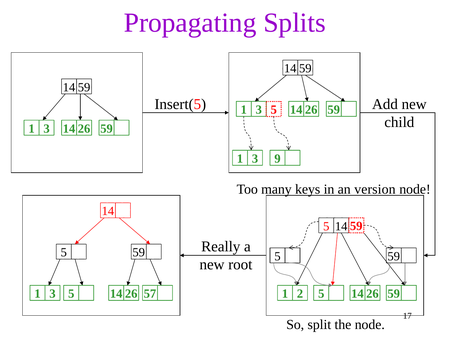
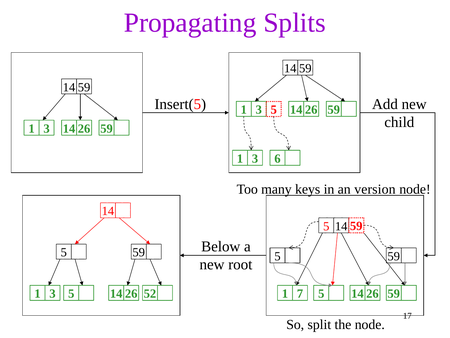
9: 9 -> 6 (278, 158)
Really: Really -> Below (221, 246)
57: 57 -> 52 (150, 293)
2: 2 -> 7 (300, 293)
